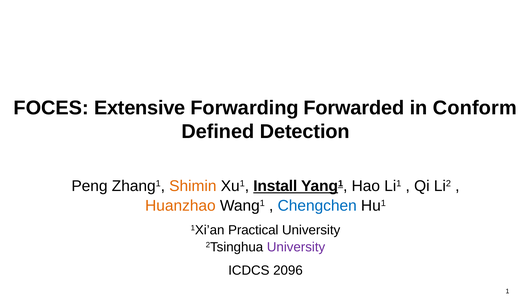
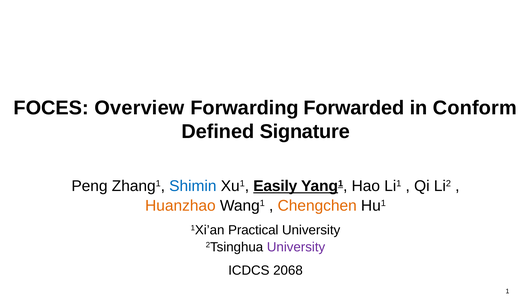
Extensive: Extensive -> Overview (139, 108)
Detection: Detection -> Signature (305, 132)
Shimin colour: orange -> blue (193, 186)
Install: Install -> Easily (275, 186)
Chengchen colour: blue -> orange (317, 206)
2096: 2096 -> 2068 (288, 270)
